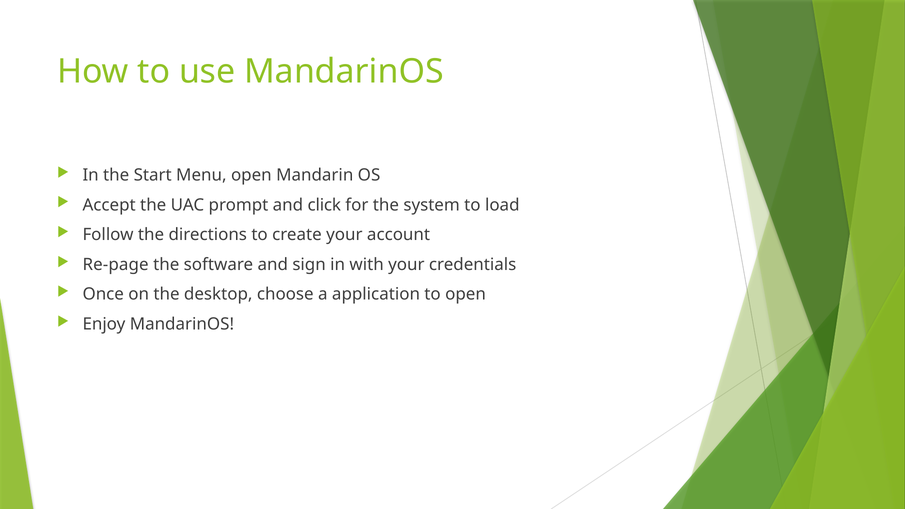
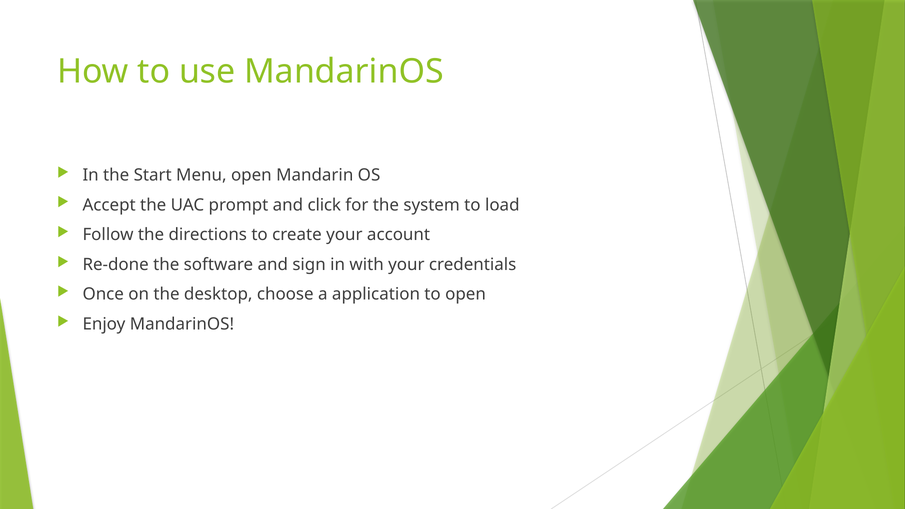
Re-page: Re-page -> Re-done (116, 265)
